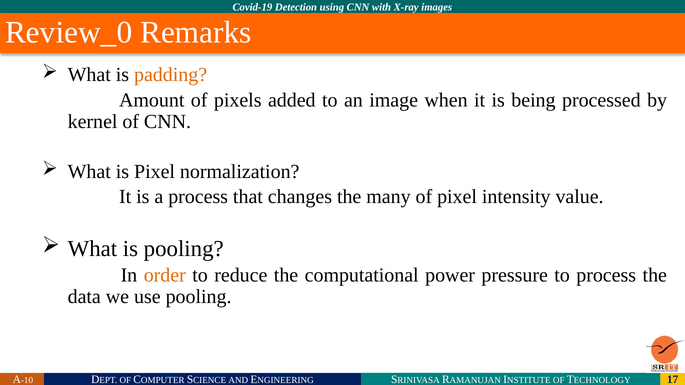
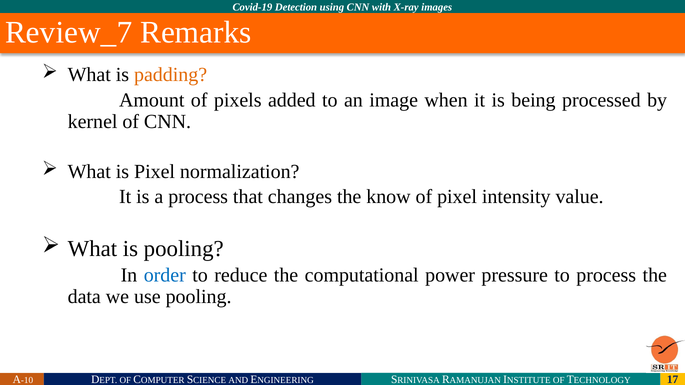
Review_0: Review_0 -> Review_7 (69, 32)
many: many -> know (388, 197)
order colour: orange -> blue (165, 276)
